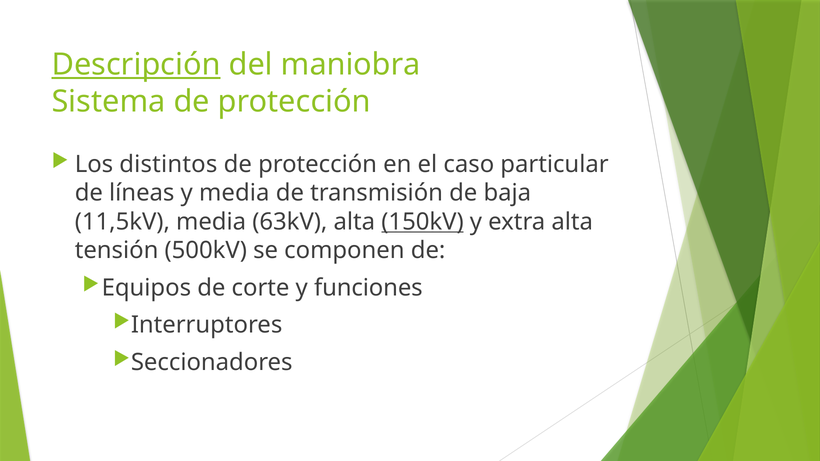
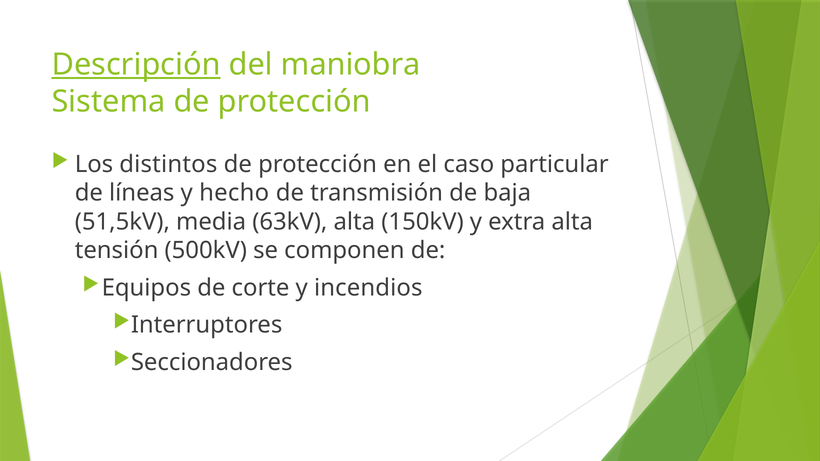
y media: media -> hecho (234, 193)
11,5kV: 11,5kV -> 51,5kV (122, 222)
150kV underline: present -> none (423, 222)
funciones: funciones -> incendios (368, 288)
